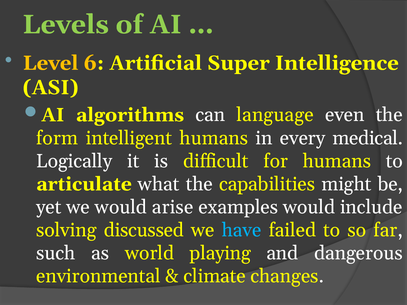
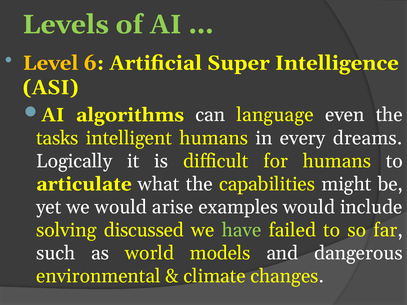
form: form -> tasks (57, 138)
medical: medical -> dreams (368, 138)
have colour: light blue -> light green (242, 230)
playing: playing -> models (220, 253)
